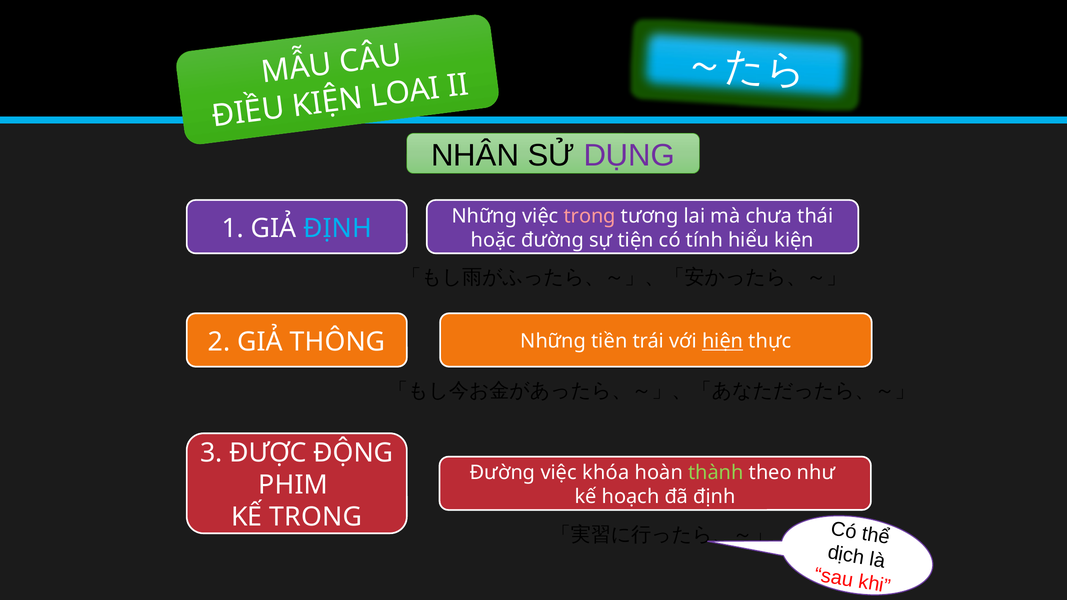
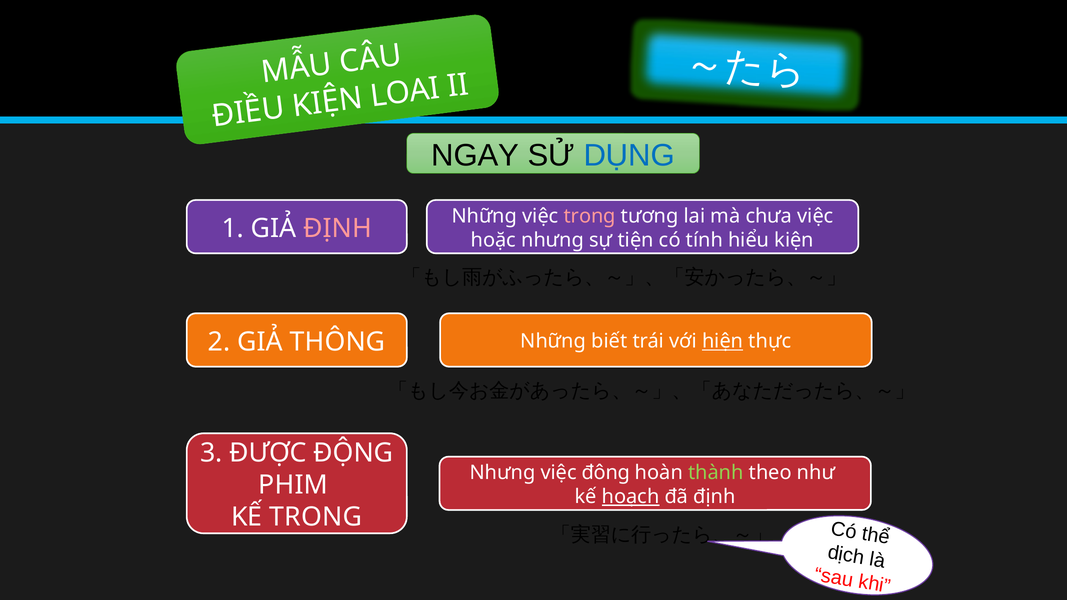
NHÂN: NHÂN -> NGAY (475, 155)
DỤNG colour: purple -> blue (629, 155)
chưa thái: thái -> việc (815, 216)
ĐỊNH colour: light blue -> pink (338, 229)
hoặc đường: đường -> nhưng (553, 240)
tiền: tiền -> biết (609, 341)
Đường: Đường -> Nhưng (503, 473)
khóa: khóa -> đông (606, 473)
hoạch underline: none -> present (631, 497)
